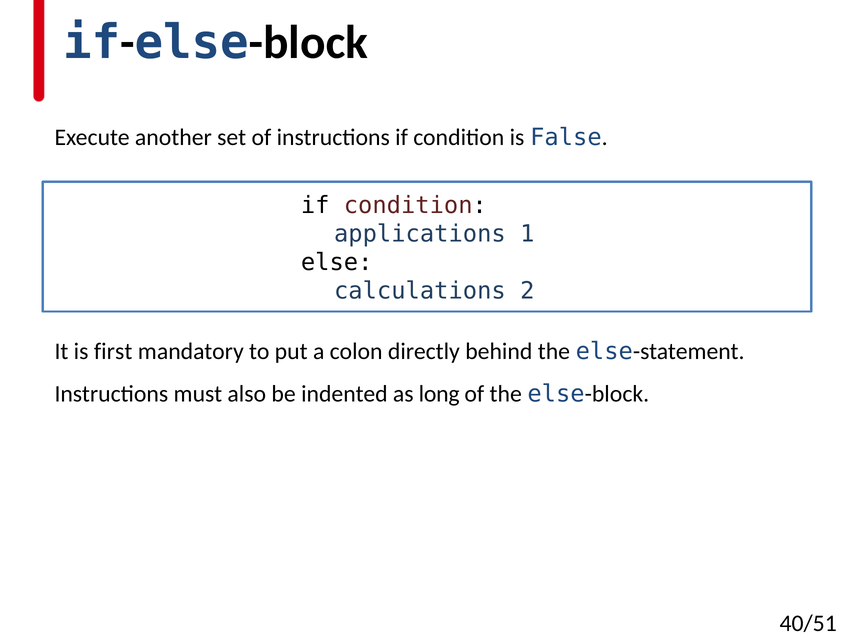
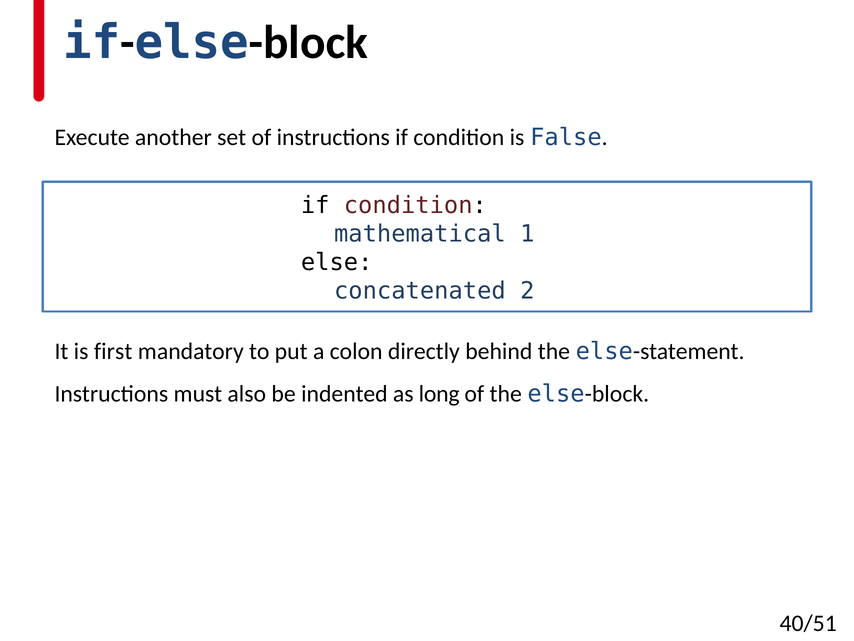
applications: applications -> mathematical (420, 234)
calculations: calculations -> concatenated (420, 291)
